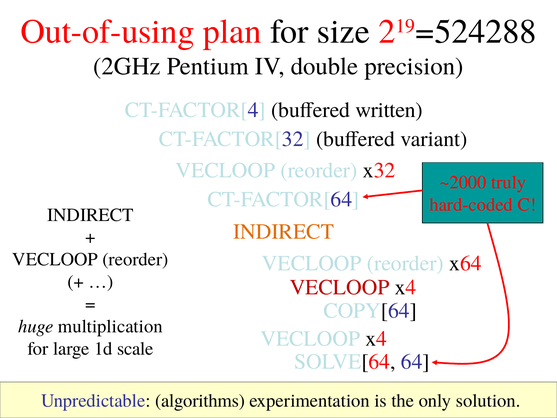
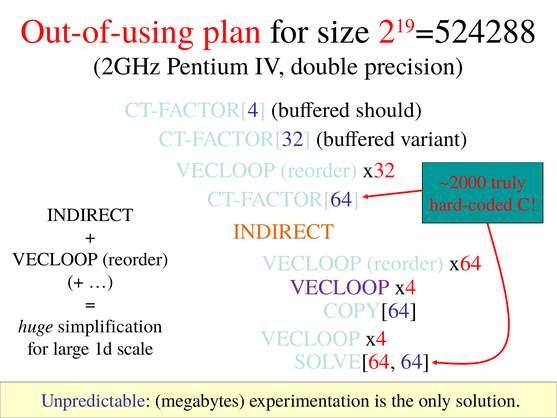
written: written -> should (389, 110)
VECLOOP colour: red -> purple (340, 287)
multiplication: multiplication -> simplification (110, 326)
algorithms: algorithms -> megabytes (200, 400)
